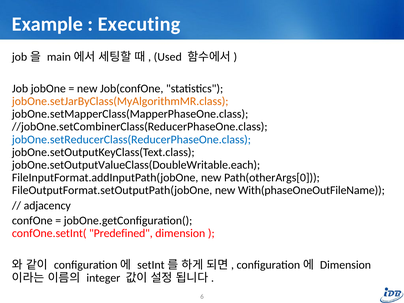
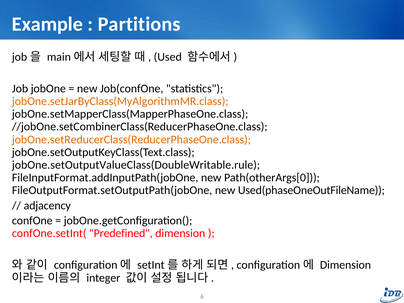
Executing: Executing -> Partitions (139, 24)
jobOne.setReducerClass(ReducerPhaseOne.class colour: blue -> orange (131, 139)
jobOne.setOutputValueClass(DoubleWritable.each: jobOne.setOutputValueClass(DoubleWritable.each -> jobOne.setOutputValueClass(DoubleWritable.rule (136, 165)
With(phaseOneOutFileName: With(phaseOneOutFileName -> Used(phaseOneOutFileName (311, 190)
